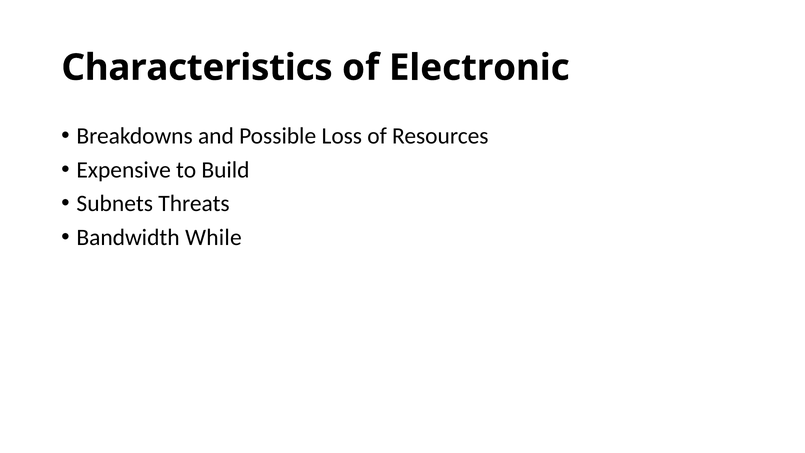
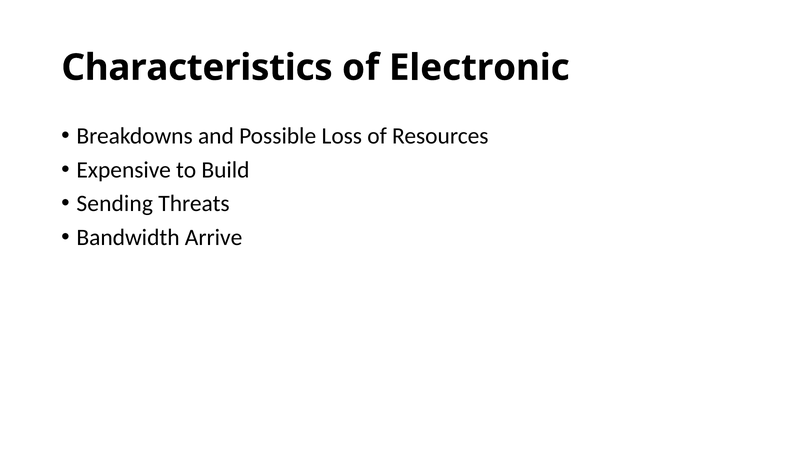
Subnets: Subnets -> Sending (115, 203)
While: While -> Arrive (214, 237)
